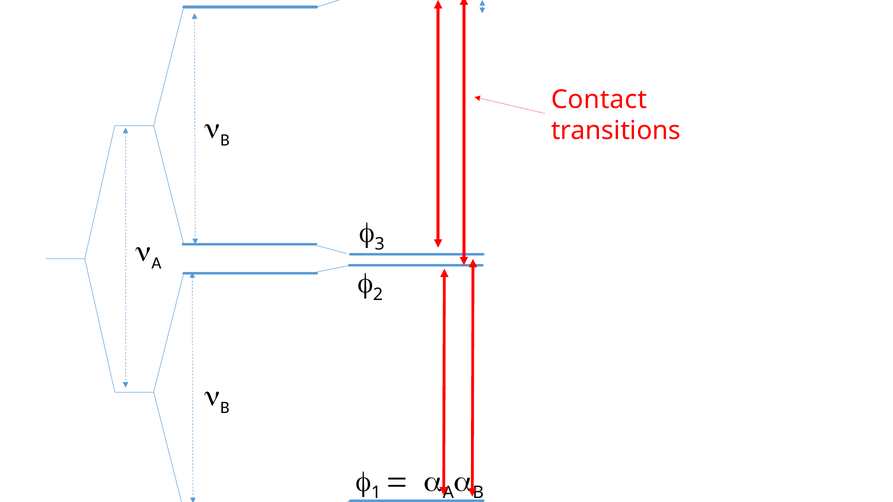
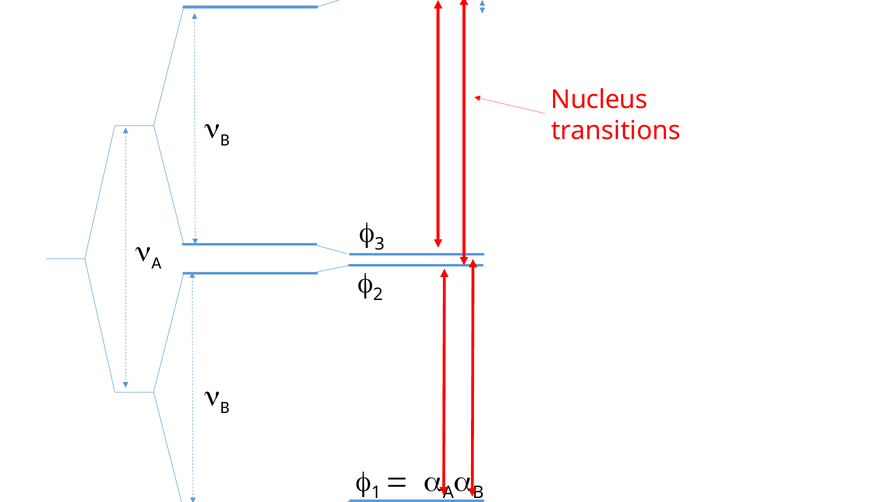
Contact: Contact -> Nucleus (599, 100)
